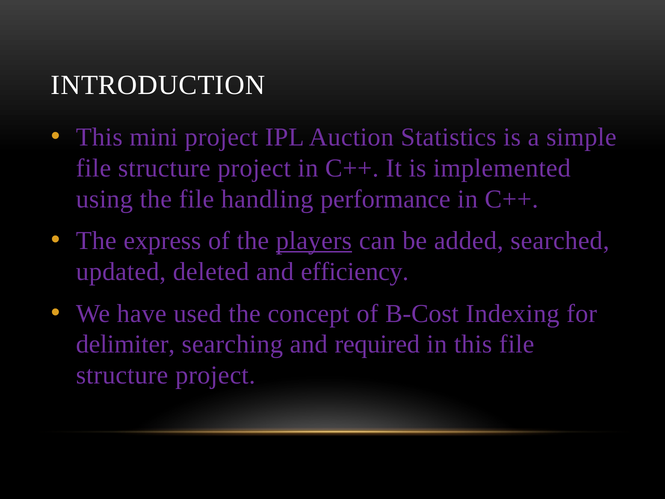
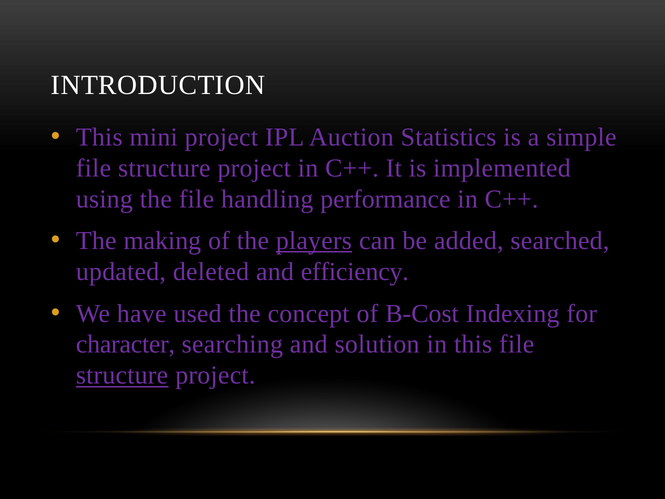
express: express -> making (162, 241)
delimiter: delimiter -> character (125, 344)
required: required -> solution (377, 344)
structure underline: none -> present (122, 375)
